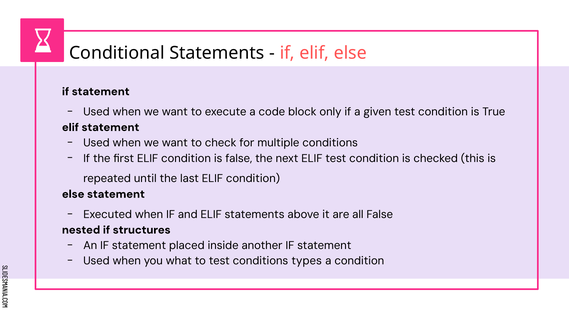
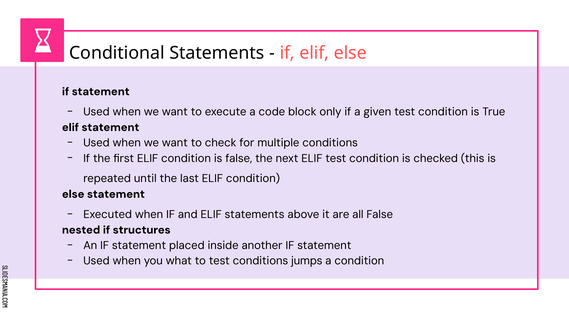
types: types -> jumps (307, 261)
